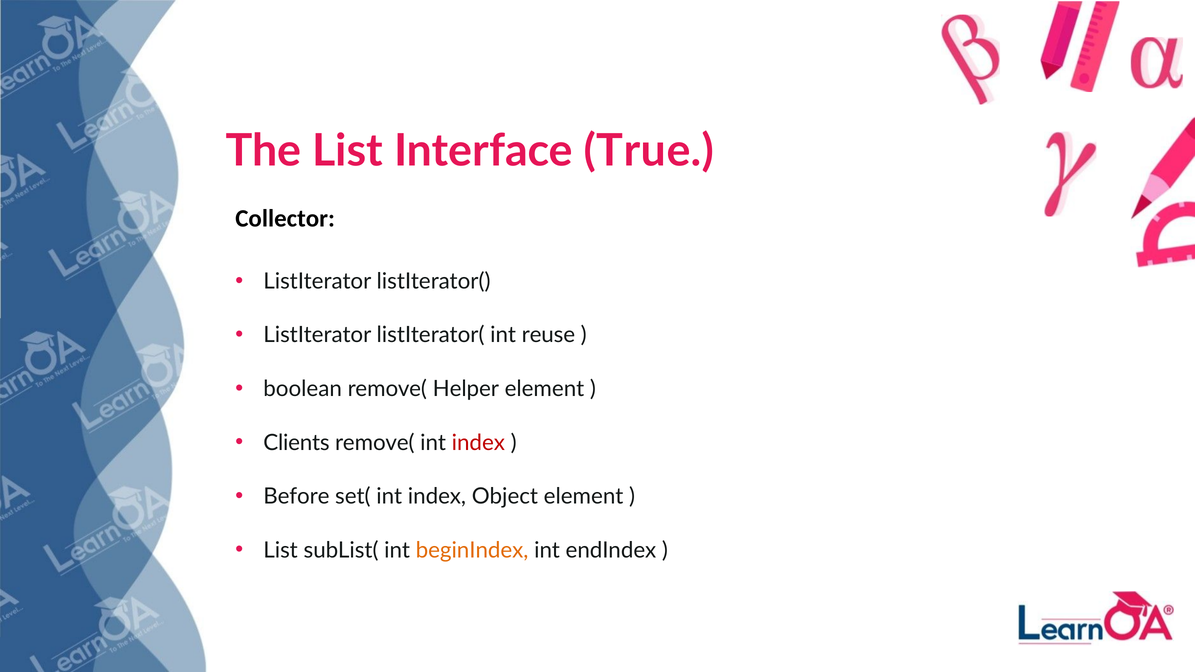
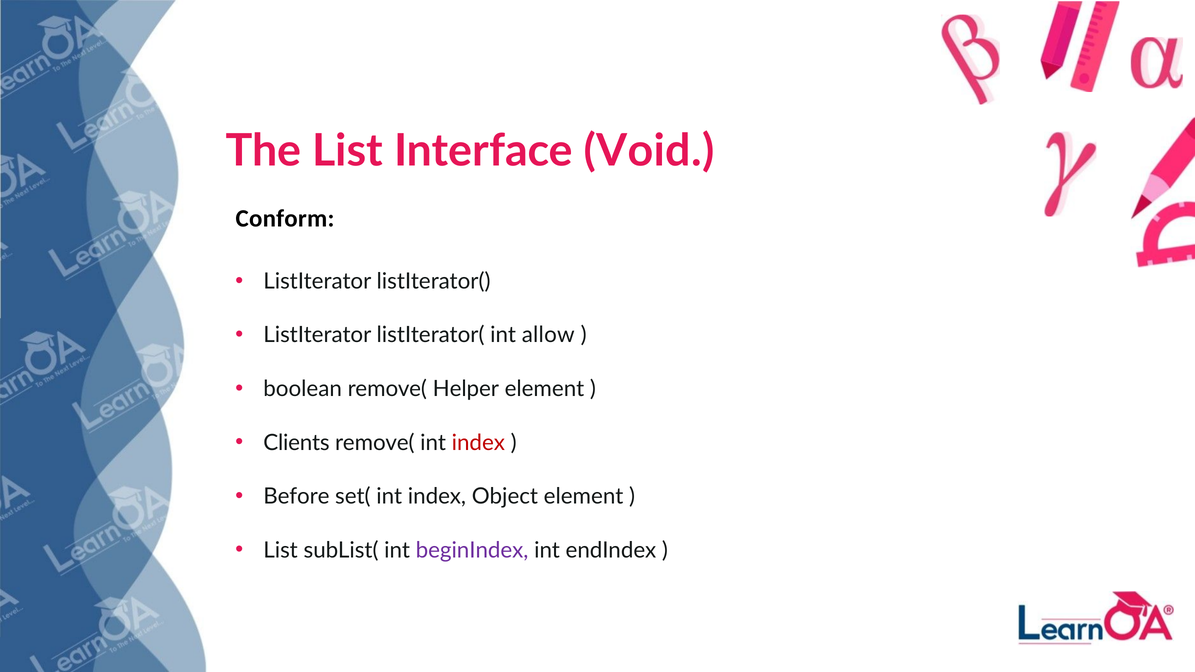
True: True -> Void (649, 151)
Collector: Collector -> Conform (285, 218)
reuse: reuse -> allow (548, 335)
beginIndex colour: orange -> purple (472, 550)
